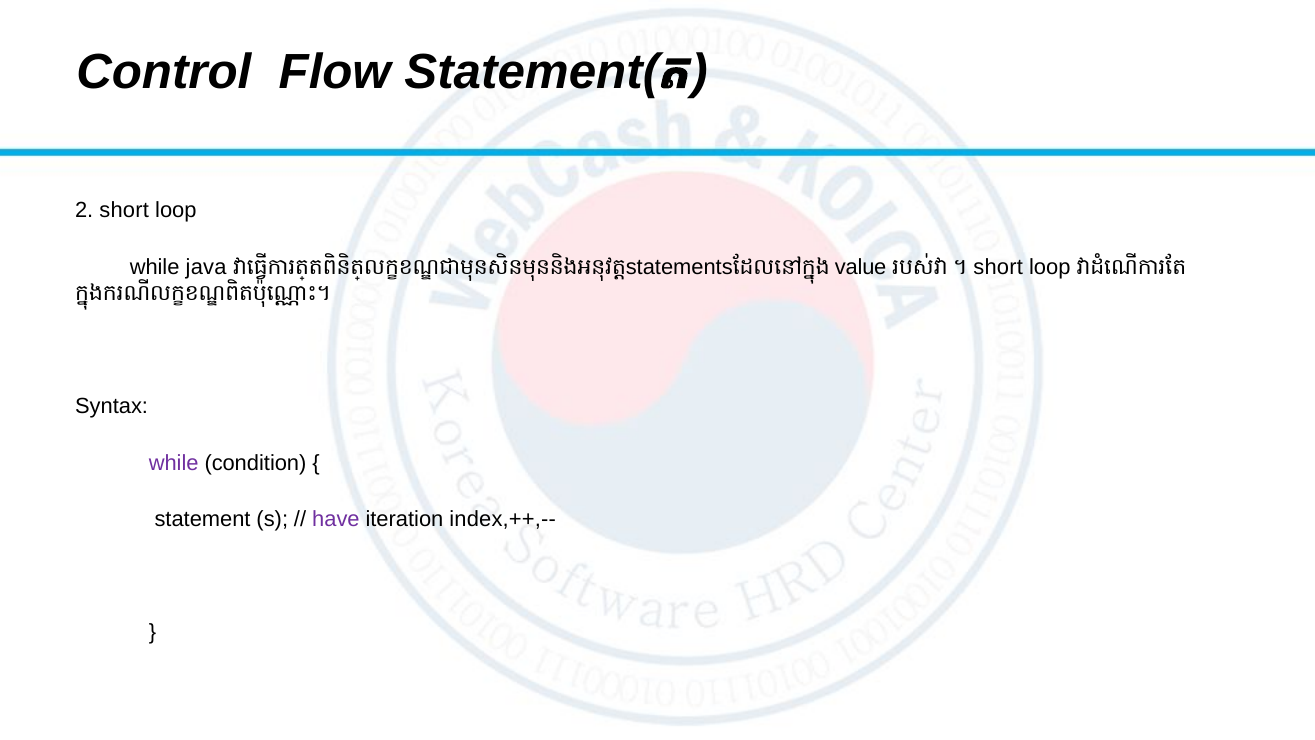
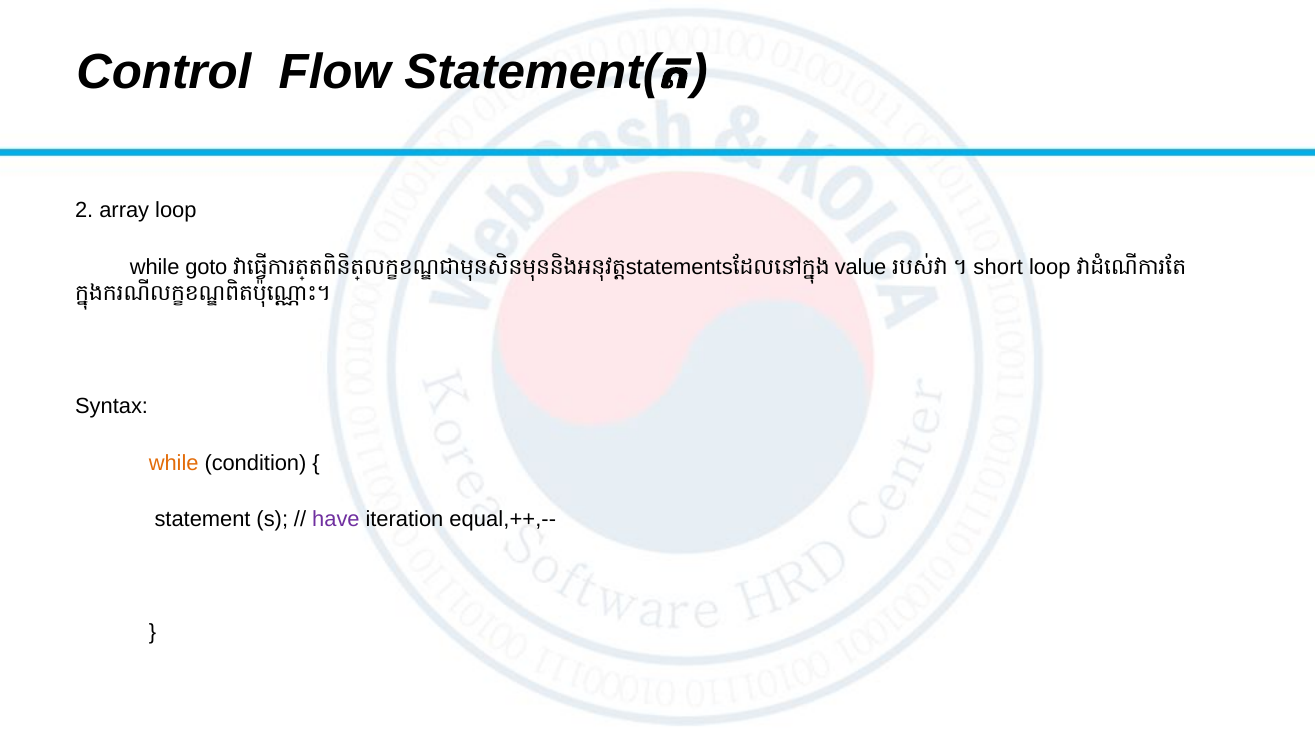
2 short: short -> array (124, 211)
java: java -> goto (206, 267)
while colour: purple -> orange (174, 463)
index,++,--: index,++,-- -> equal,++,-- (503, 519)
